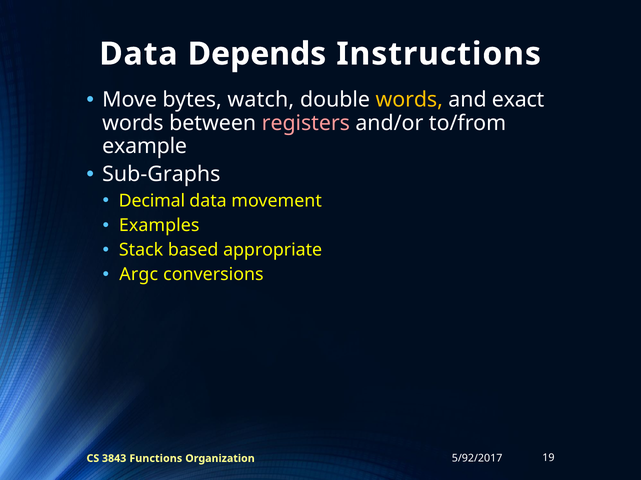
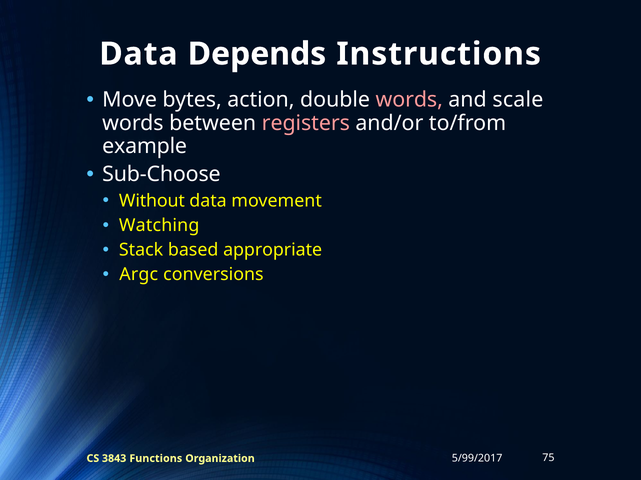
watch: watch -> action (261, 100)
words colour: yellow -> pink (409, 100)
exact: exact -> scale (518, 100)
Sub-Graphs: Sub-Graphs -> Sub-Choose (161, 175)
Decimal: Decimal -> Without (152, 201)
Examples: Examples -> Watching (159, 226)
5/92/2017: 5/92/2017 -> 5/99/2017 (477, 459)
19: 19 -> 75 (548, 458)
